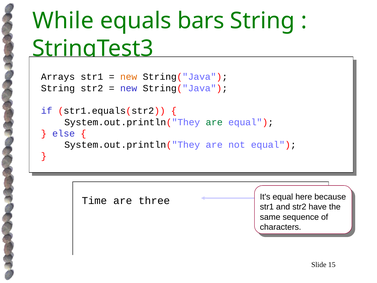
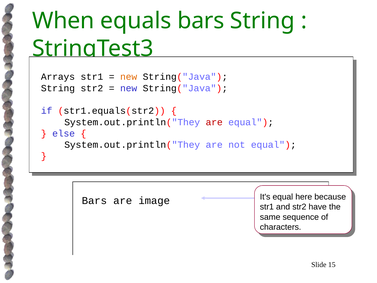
While: While -> When (63, 21)
are colour: green -> red (214, 122)
Time: Time -> Bars (94, 201)
three: three -> image (154, 201)
